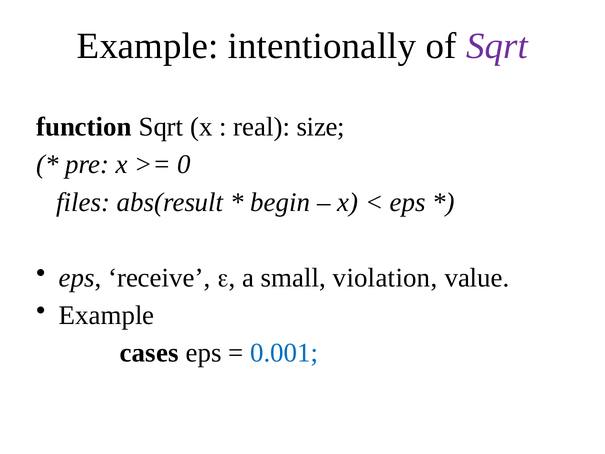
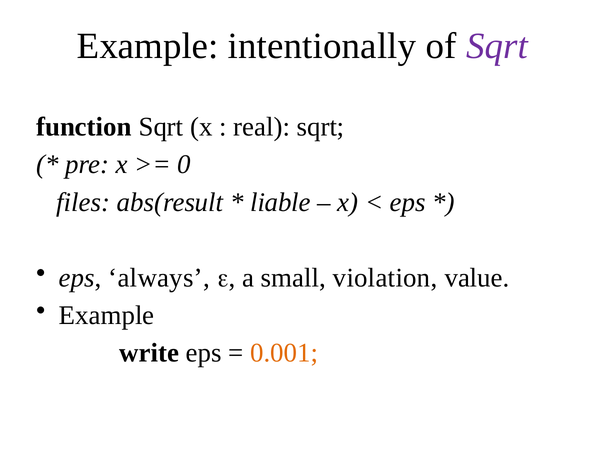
real size: size -> sqrt (321, 127)
begin: begin -> liable (280, 202)
receive: receive -> always (159, 278)
cases: cases -> write (149, 353)
0.001 colour: blue -> orange (284, 353)
